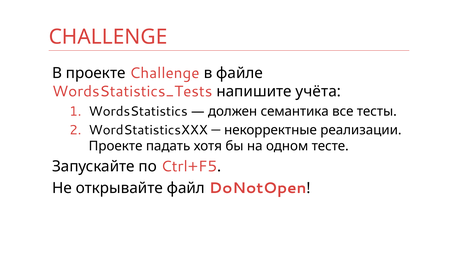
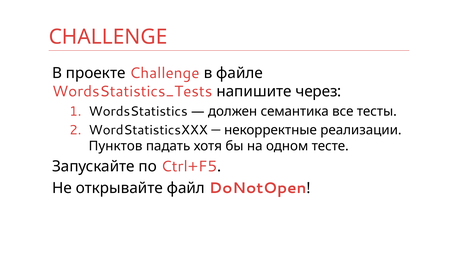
учёта: учёта -> через (318, 91)
Проекте: Проекте -> Пунктов (116, 146)
